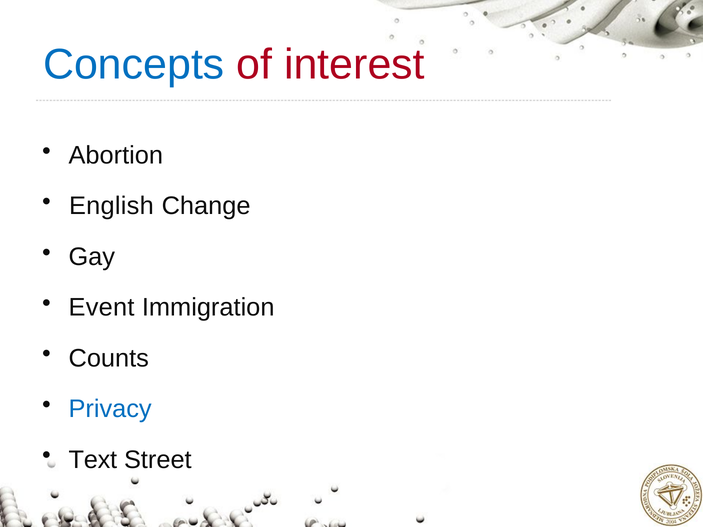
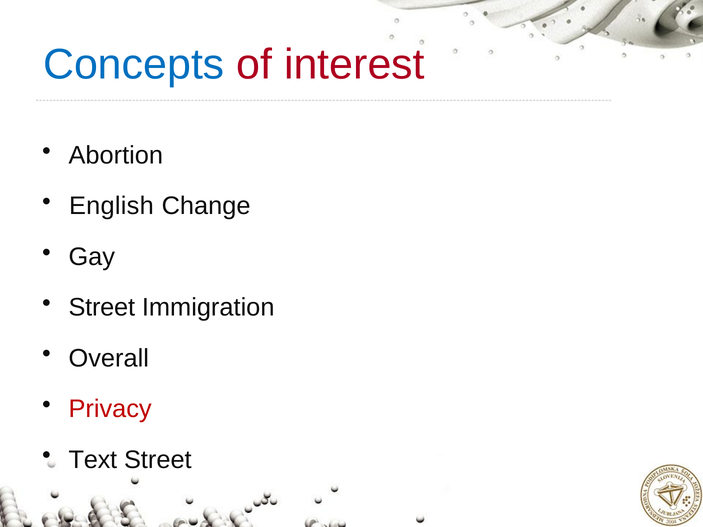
Event: Event -> Street (102, 308)
Counts: Counts -> Overall (109, 358)
Privacy colour: blue -> red (110, 409)
